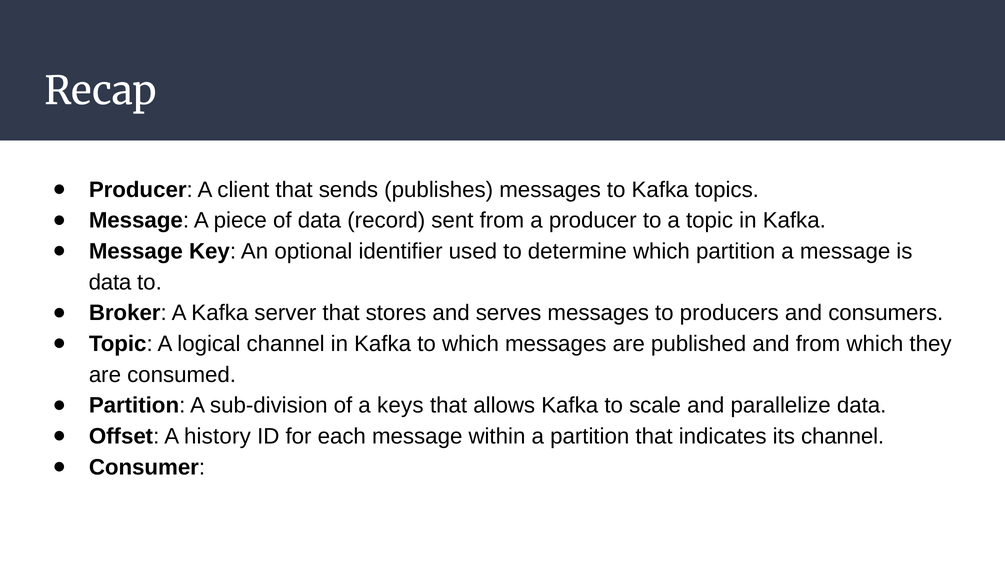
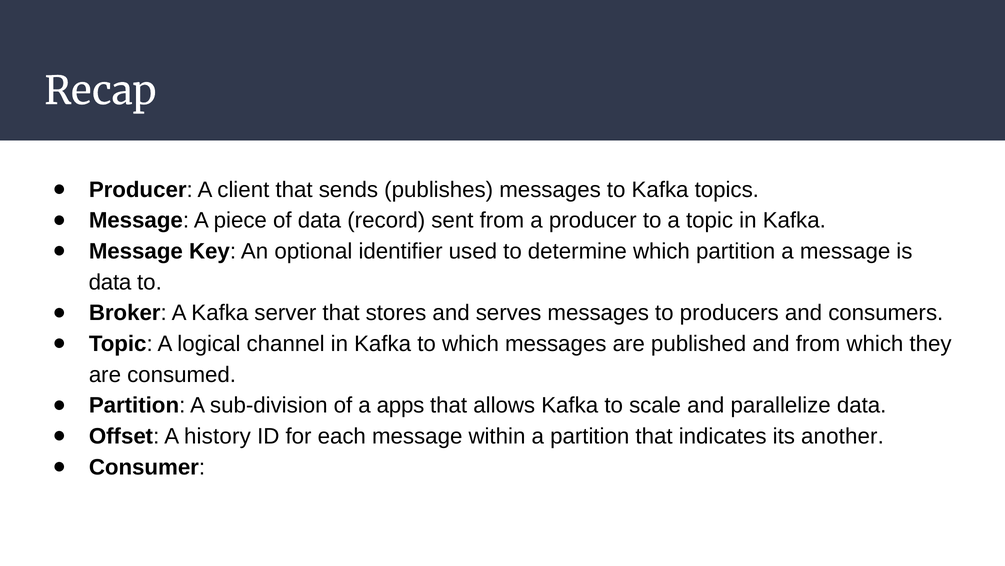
keys: keys -> apps (401, 405)
its channel: channel -> another (842, 436)
